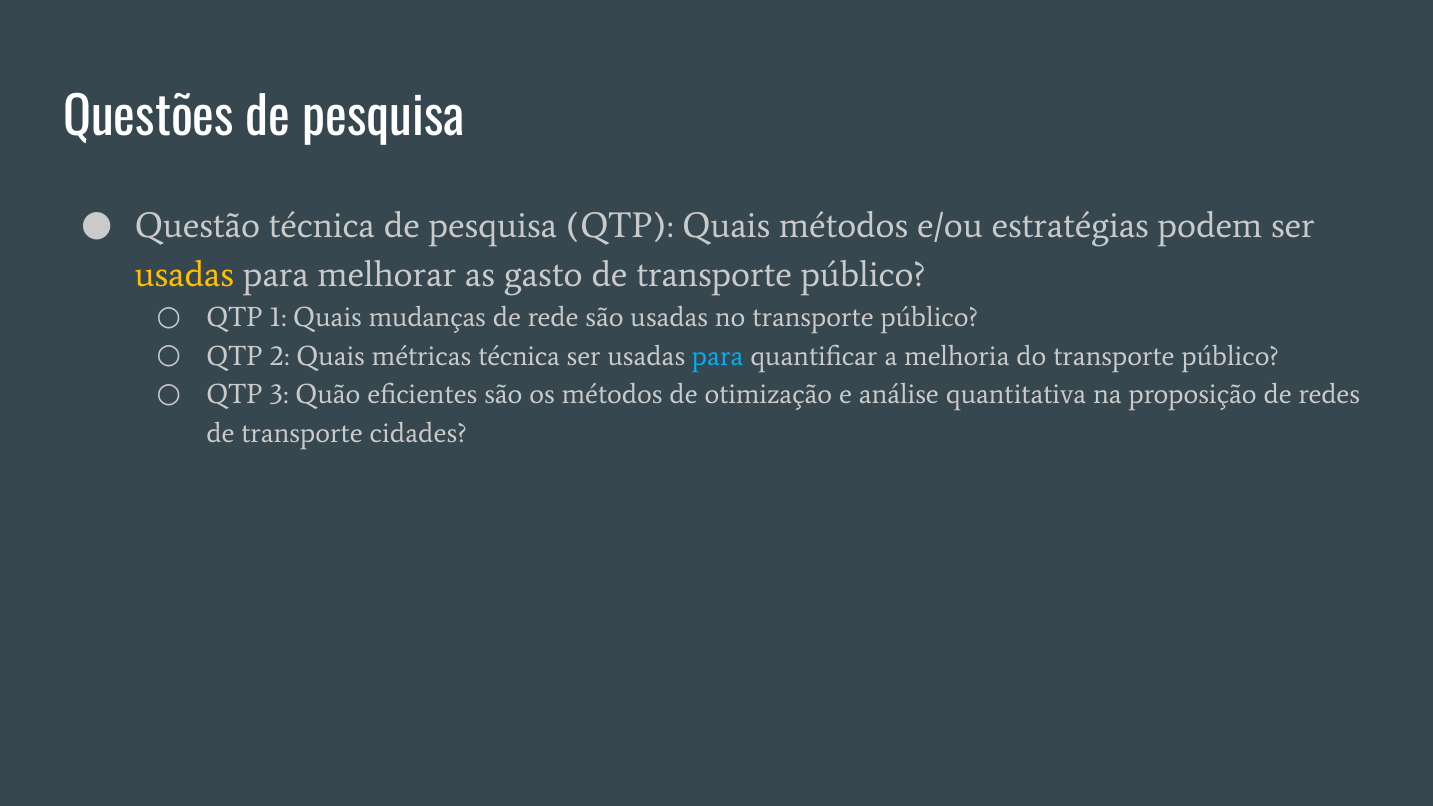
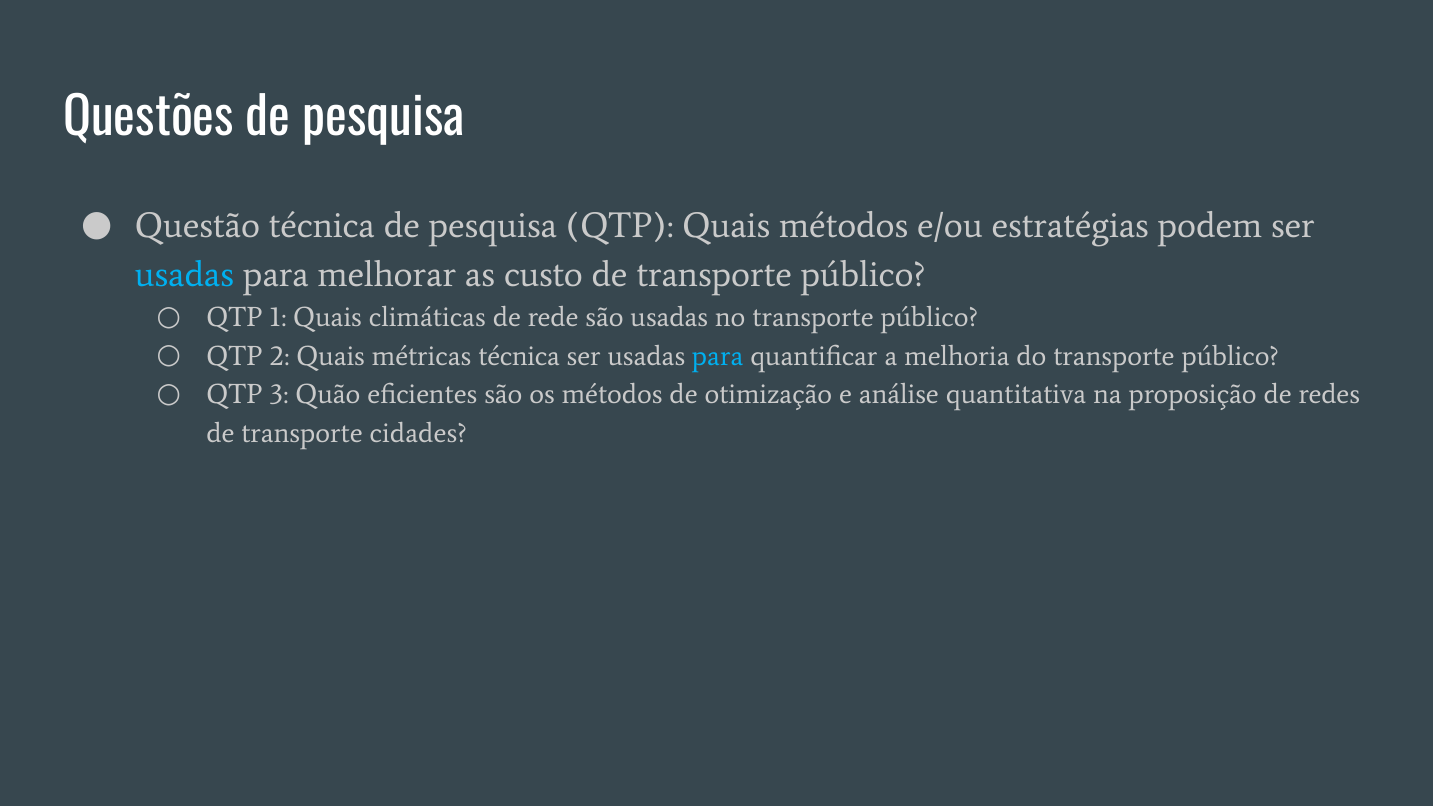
usadas colour: yellow -> light blue (184, 275)
gasto: gasto -> custo (543, 275)
mudanças: mudanças -> climáticas (427, 318)
